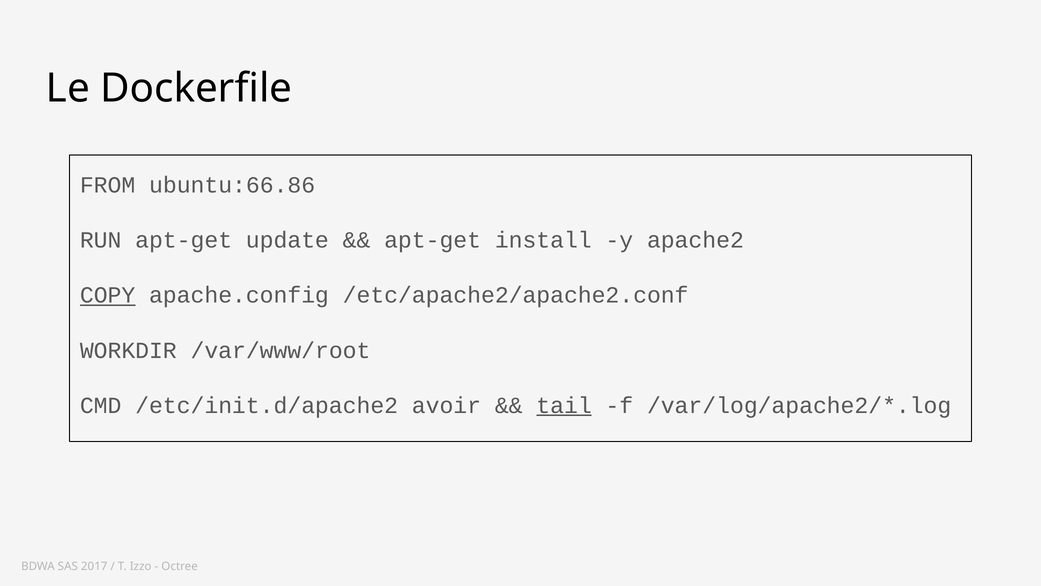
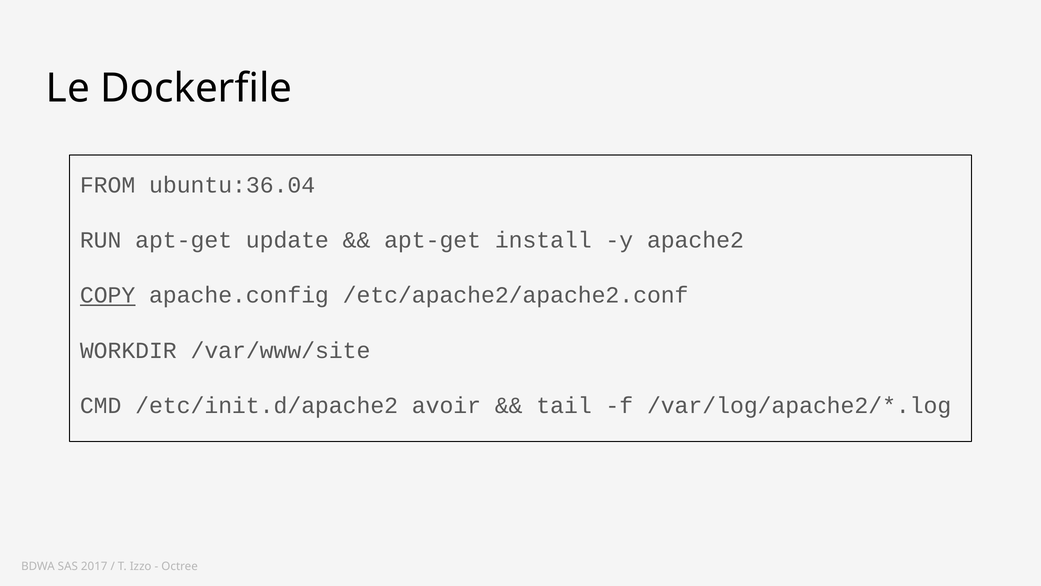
ubuntu:66.86: ubuntu:66.86 -> ubuntu:36.04 (232, 185)
/var/www/root: /var/www/root -> /var/www/site (280, 350)
tail underline: present -> none (564, 405)
